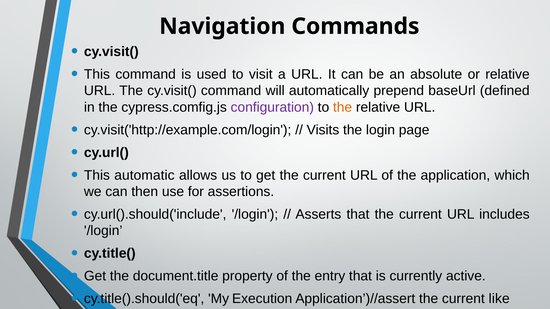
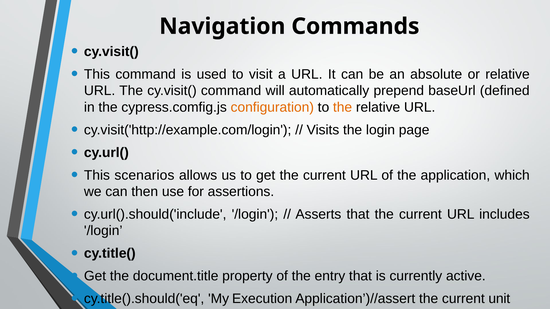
configuration colour: purple -> orange (272, 107)
automatic: automatic -> scenarios (144, 175)
like: like -> unit (499, 299)
